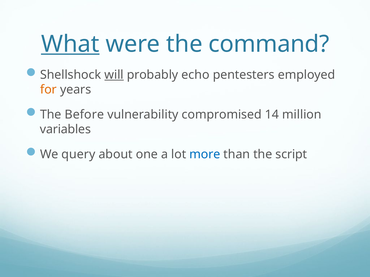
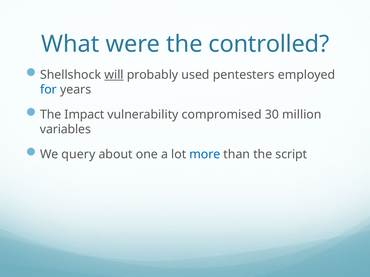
What underline: present -> none (70, 44)
command: command -> controlled (269, 44)
echo: echo -> used (196, 75)
for colour: orange -> blue (48, 90)
Before: Before -> Impact (84, 115)
14: 14 -> 30 (272, 115)
